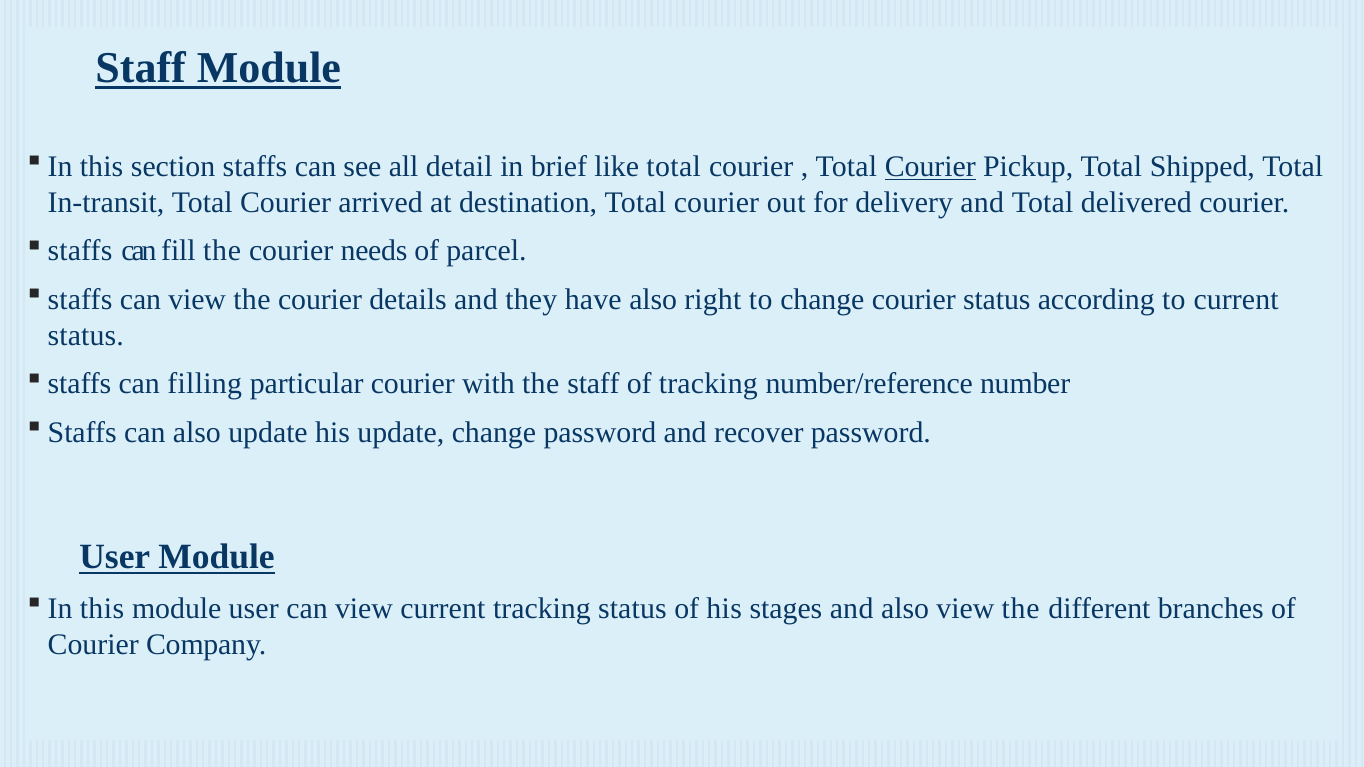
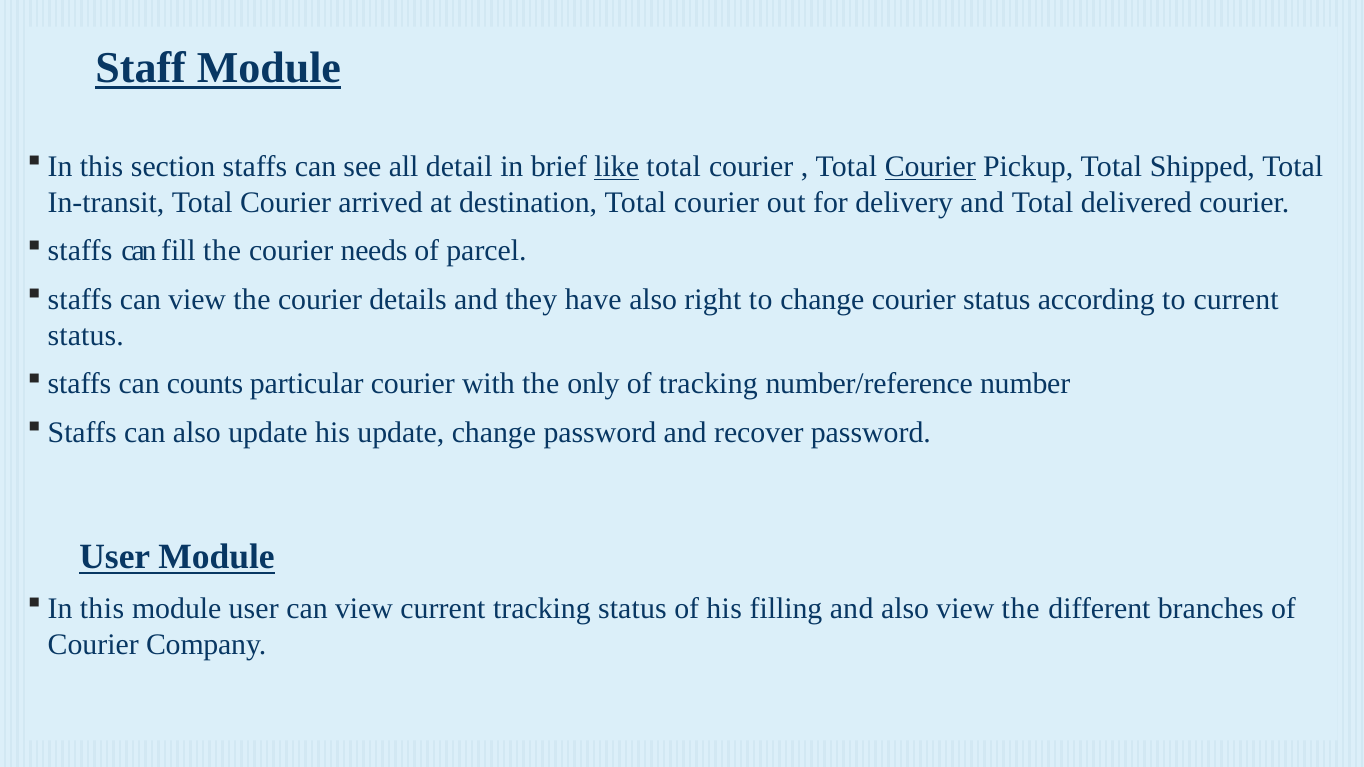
like underline: none -> present (617, 167)
filling: filling -> counts (205, 384)
the staff: staff -> only (594, 384)
stages: stages -> filling (786, 609)
